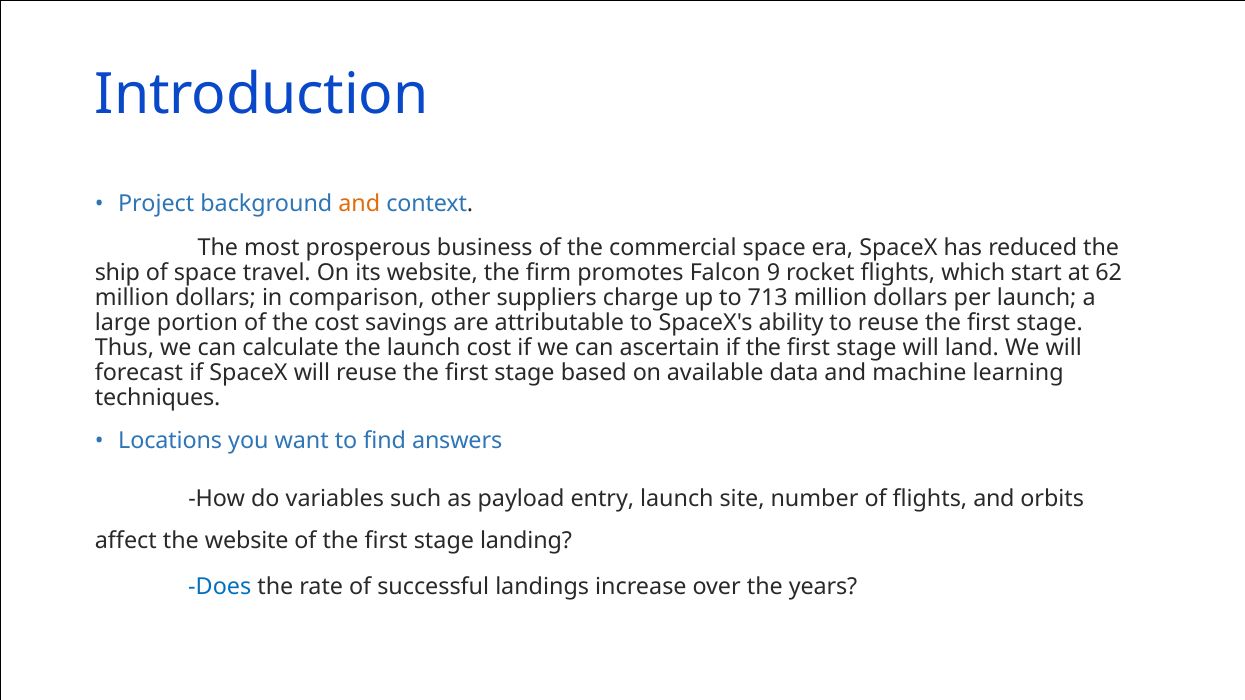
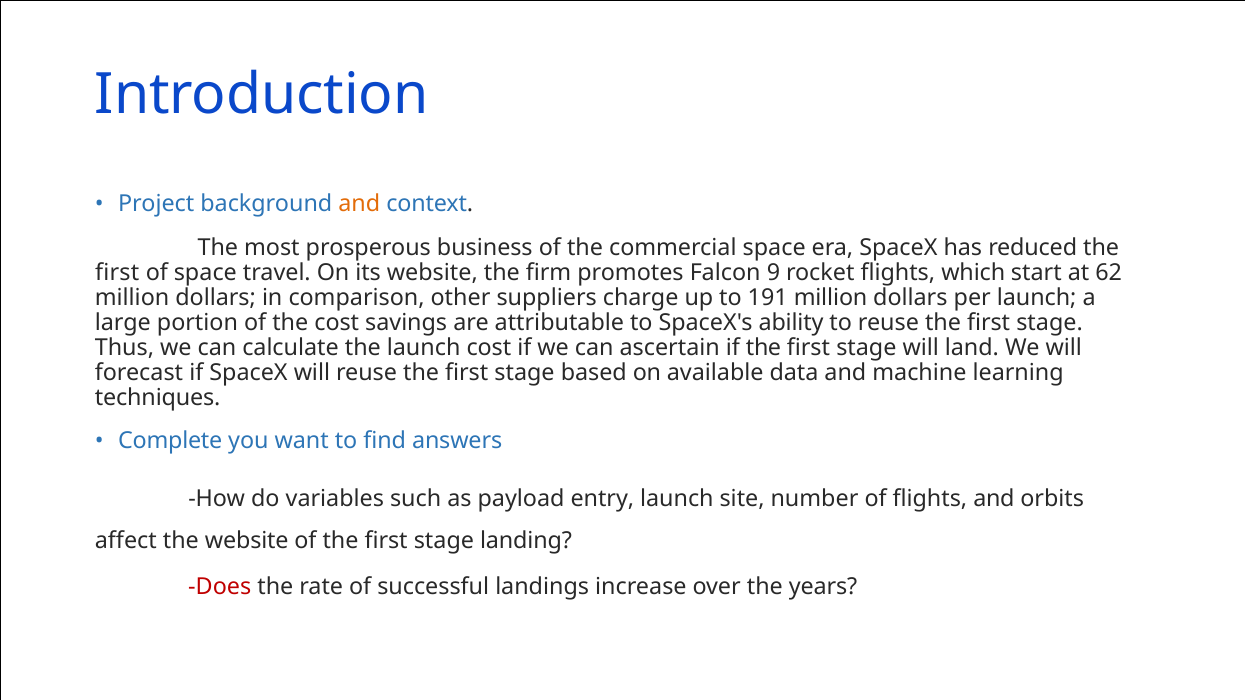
ship: ship -> first (117, 273)
713: 713 -> 191 (768, 298)
Locations: Locations -> Complete (170, 441)
Does colour: blue -> red (220, 587)
